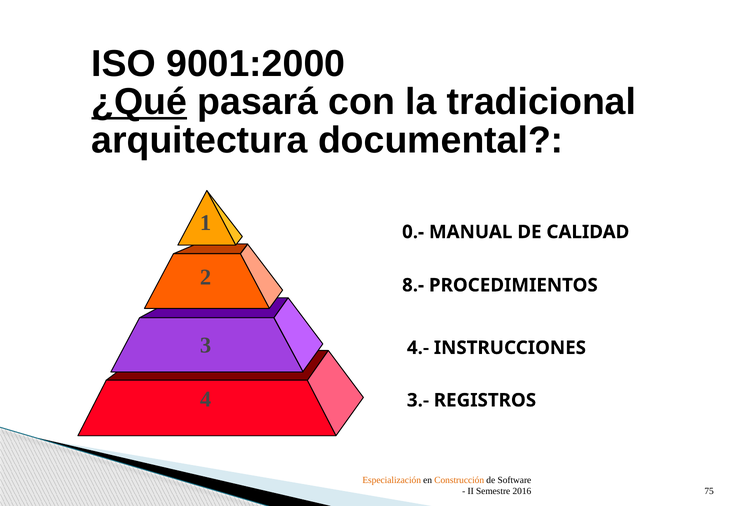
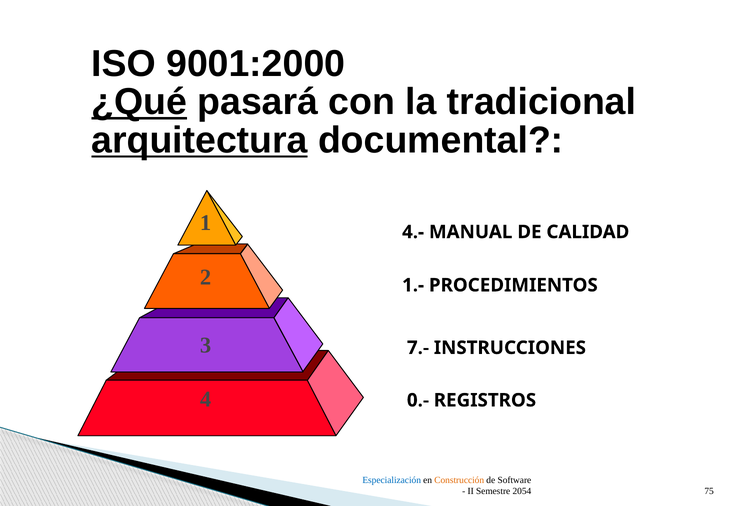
arquitectura underline: none -> present (200, 140)
0.-: 0.- -> 4.- (413, 232)
8.-: 8.- -> 1.- (413, 285)
4.-: 4.- -> 7.- (418, 348)
3.-: 3.- -> 0.- (418, 400)
Especialización colour: orange -> blue (392, 480)
2016: 2016 -> 2054 (522, 491)
